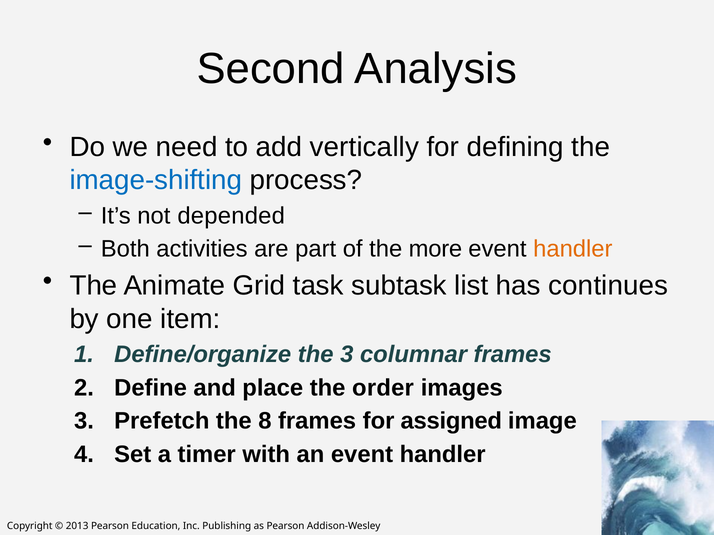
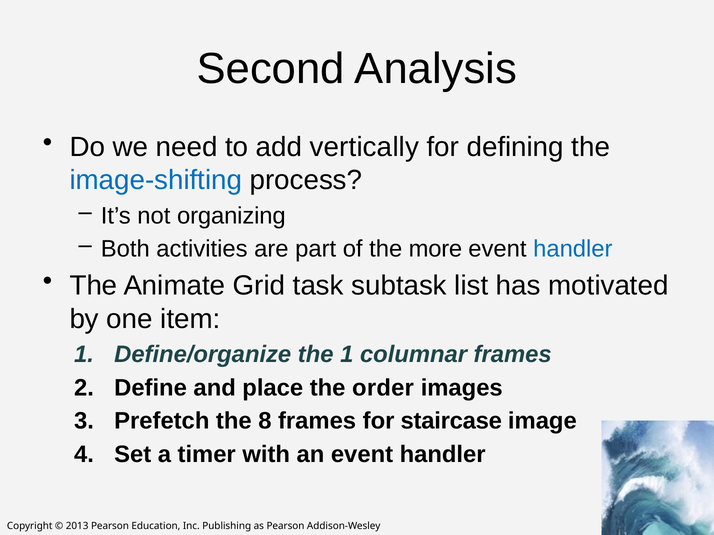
depended: depended -> organizing (231, 216)
handler colour: orange -> blue (573, 249)
continues: continues -> motivated (608, 286)
the 3: 3 -> 1 (347, 355)
assigned: assigned -> staircase (451, 421)
